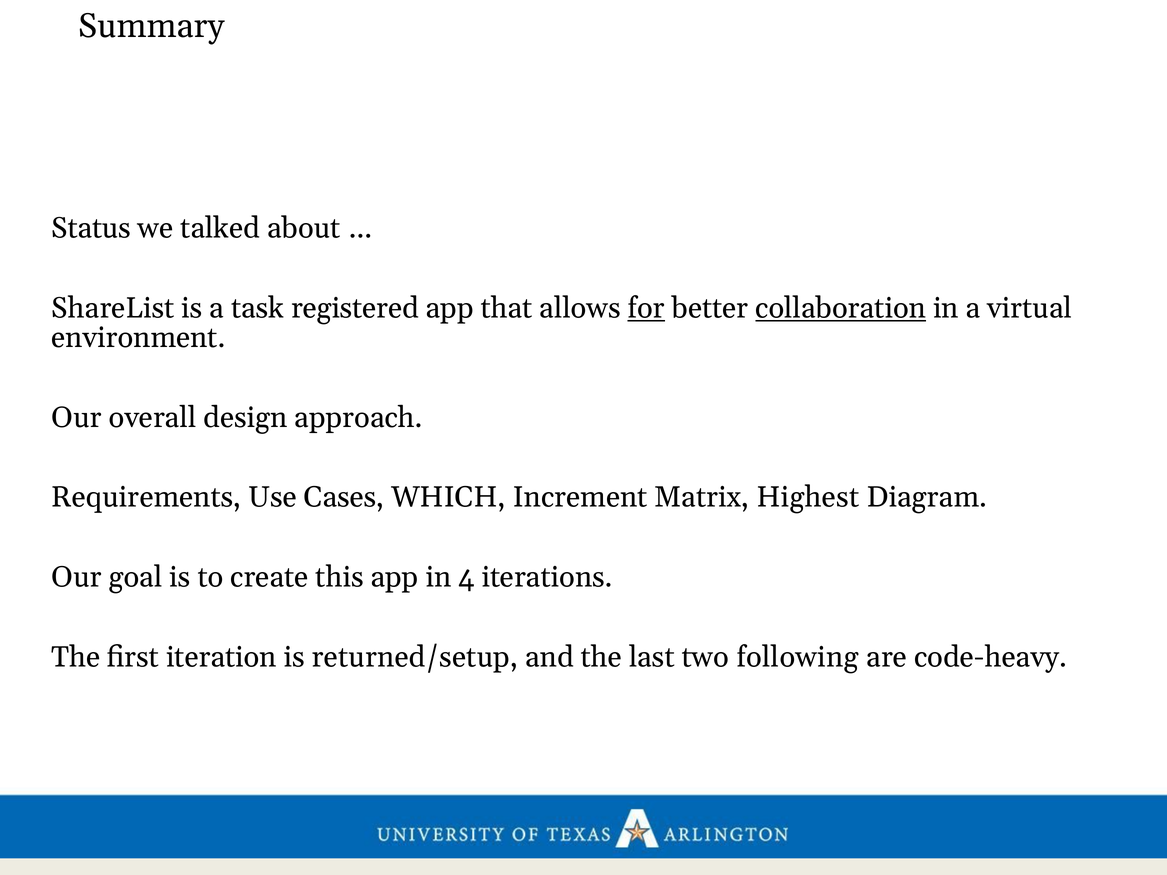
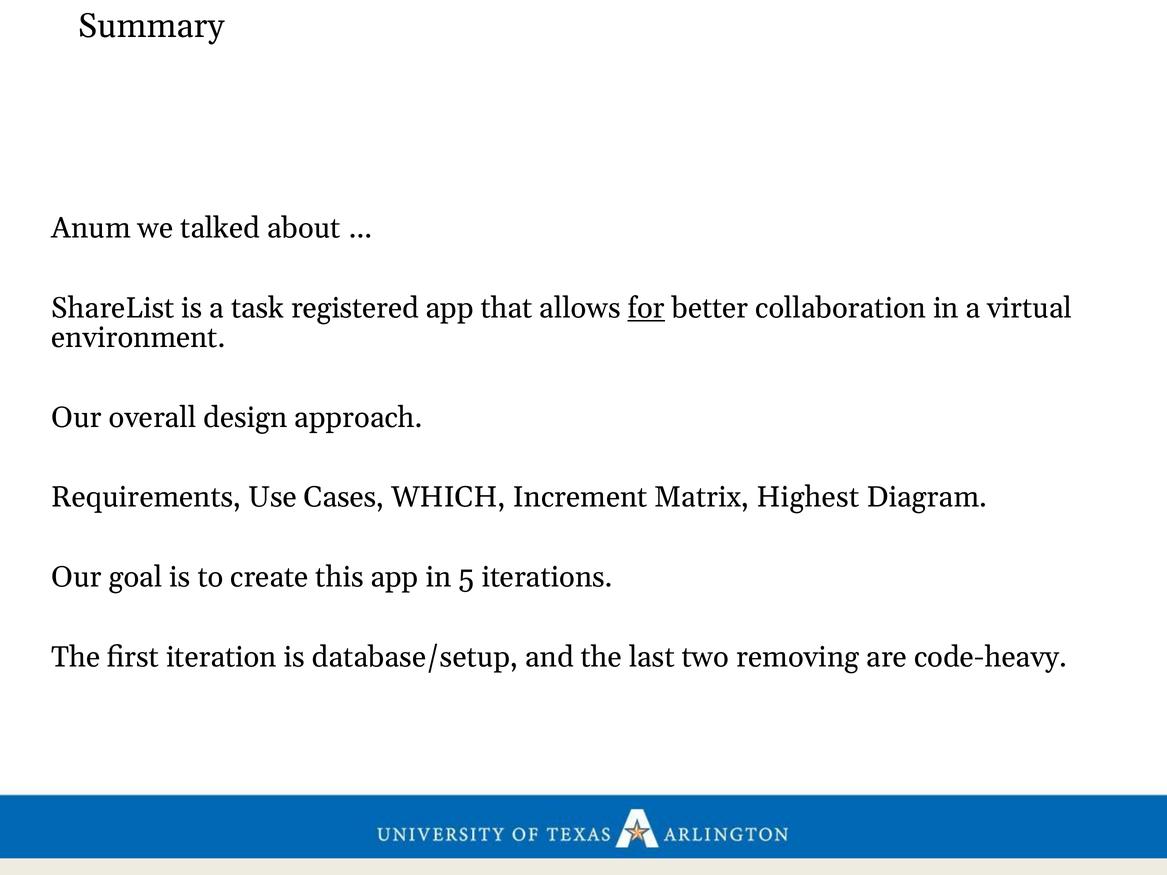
Status: Status -> Anum (91, 228)
collaboration underline: present -> none (841, 308)
4: 4 -> 5 (466, 577)
returned/setup: returned/setup -> database/setup (415, 657)
following: following -> removing (798, 657)
